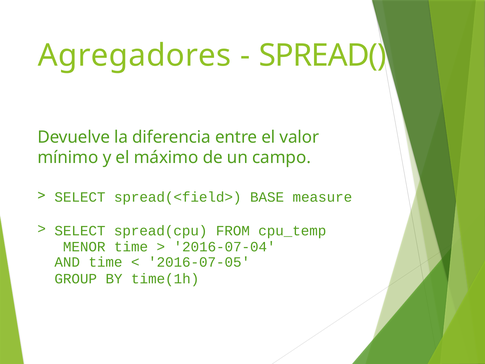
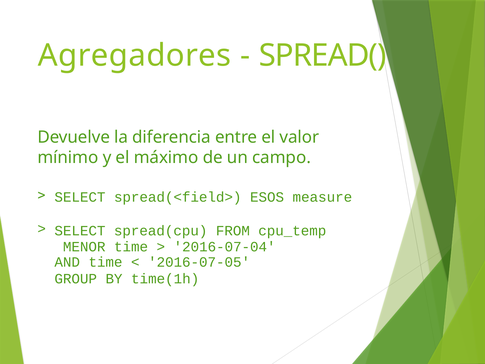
BASE: BASE -> ESOS (267, 197)
